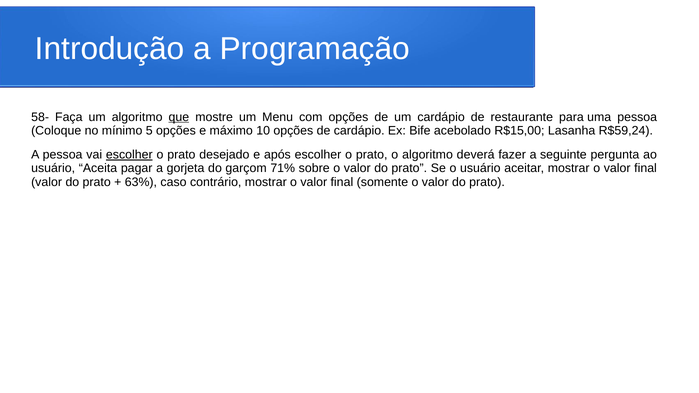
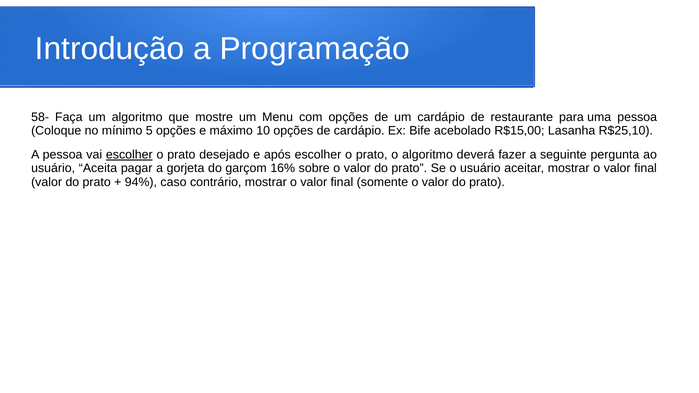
que underline: present -> none (179, 117)
R$59,24: R$59,24 -> R$25,10 (626, 131)
71%: 71% -> 16% (283, 168)
63%: 63% -> 94% (141, 182)
